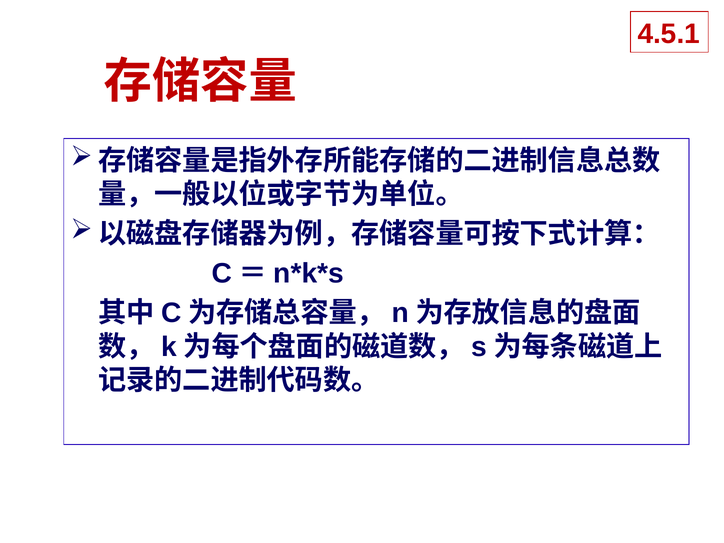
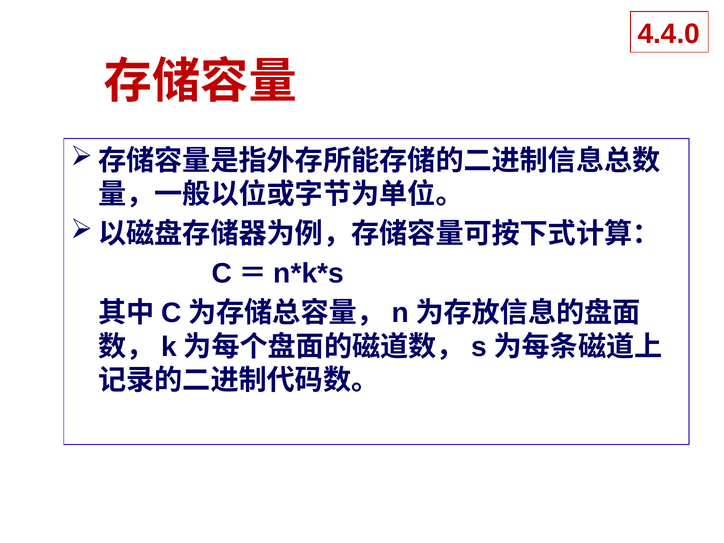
4.5.1: 4.5.1 -> 4.4.0 (669, 34)
